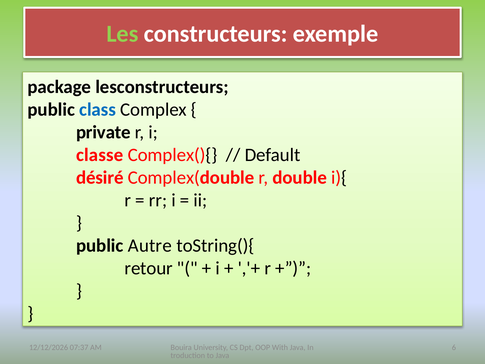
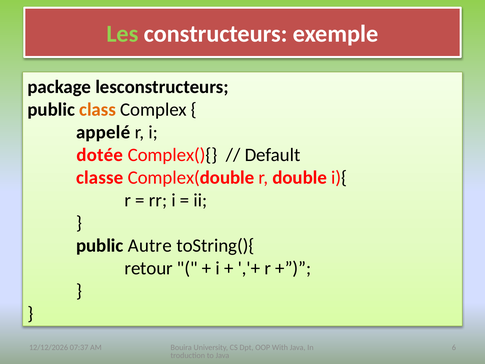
class colour: blue -> orange (98, 110)
private: private -> appelé (103, 132)
classe: classe -> dotée (100, 155)
désiré: désiré -> classe (100, 178)
